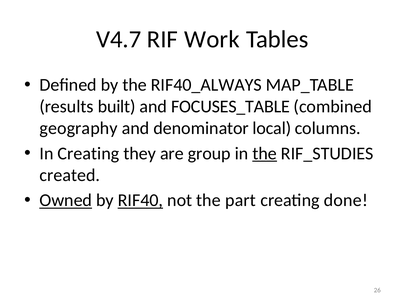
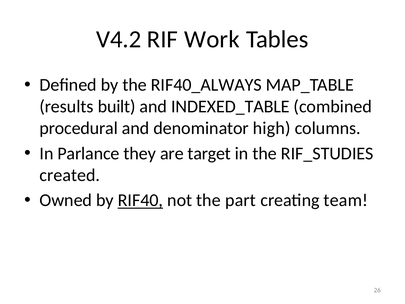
V4.7: V4.7 -> V4.2 (119, 39)
FOCUSES_TABLE: FOCUSES_TABLE -> INDEXED_TABLE (230, 107)
geography: geography -> procedural (79, 128)
local: local -> high (272, 128)
In Creating: Creating -> Parlance (89, 153)
group: group -> target (209, 153)
the underline: present -> none (265, 153)
Owned underline: present -> none (66, 200)
done: done -> team (346, 200)
